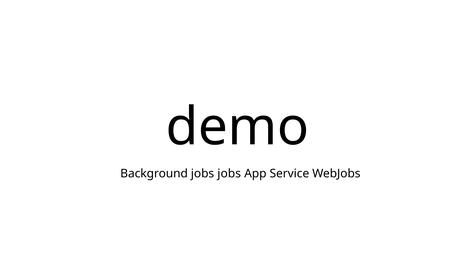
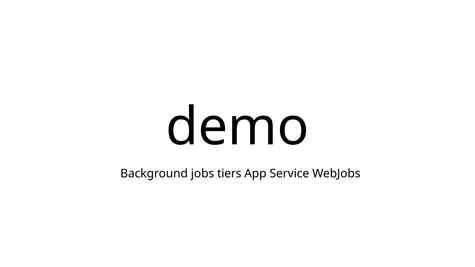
jobs jobs: jobs -> tiers (229, 174)
